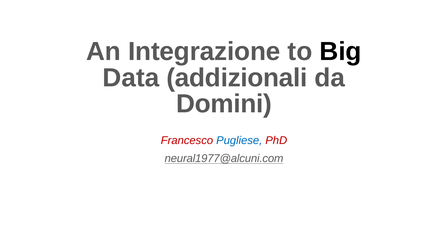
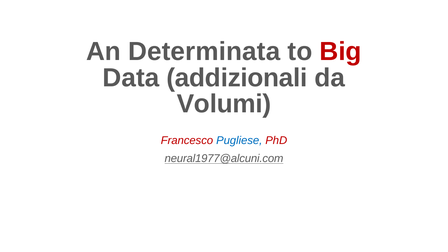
Integrazione: Integrazione -> Determinata (204, 51)
Big colour: black -> red (341, 51)
Domini: Domini -> Volumi (224, 104)
